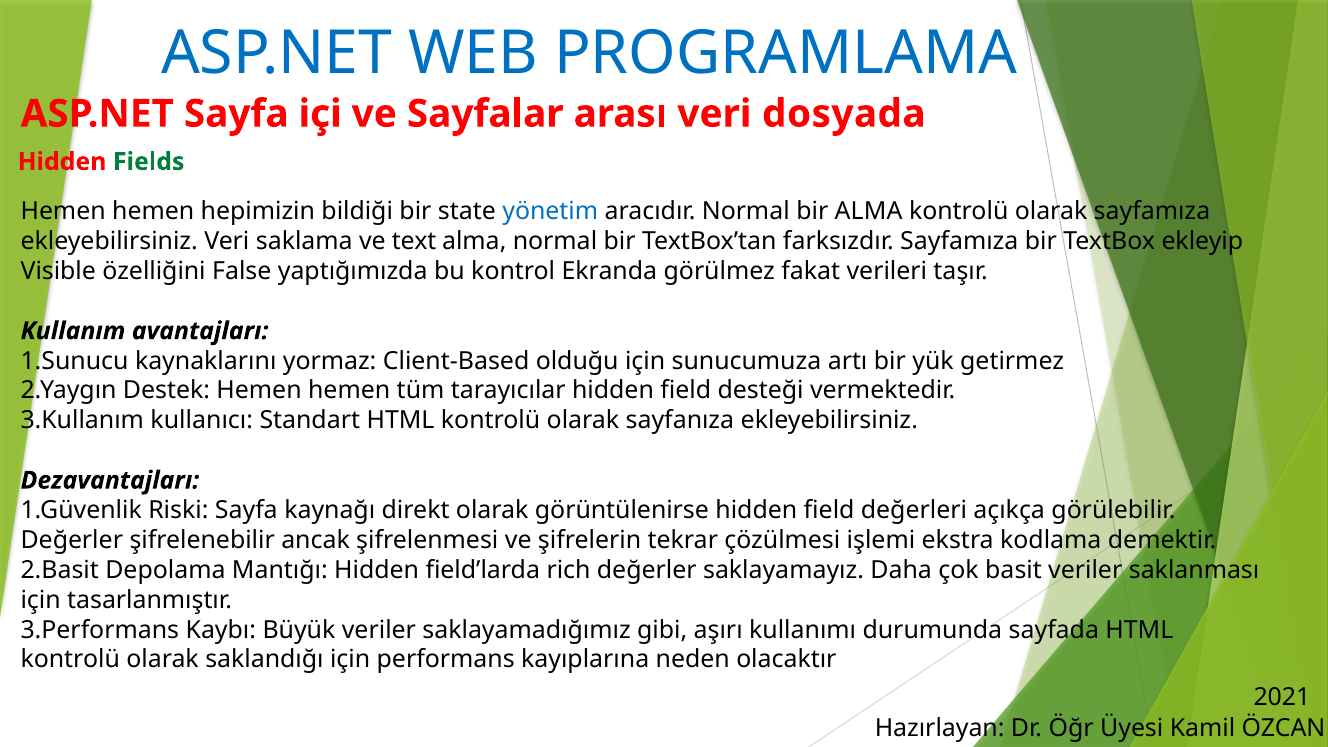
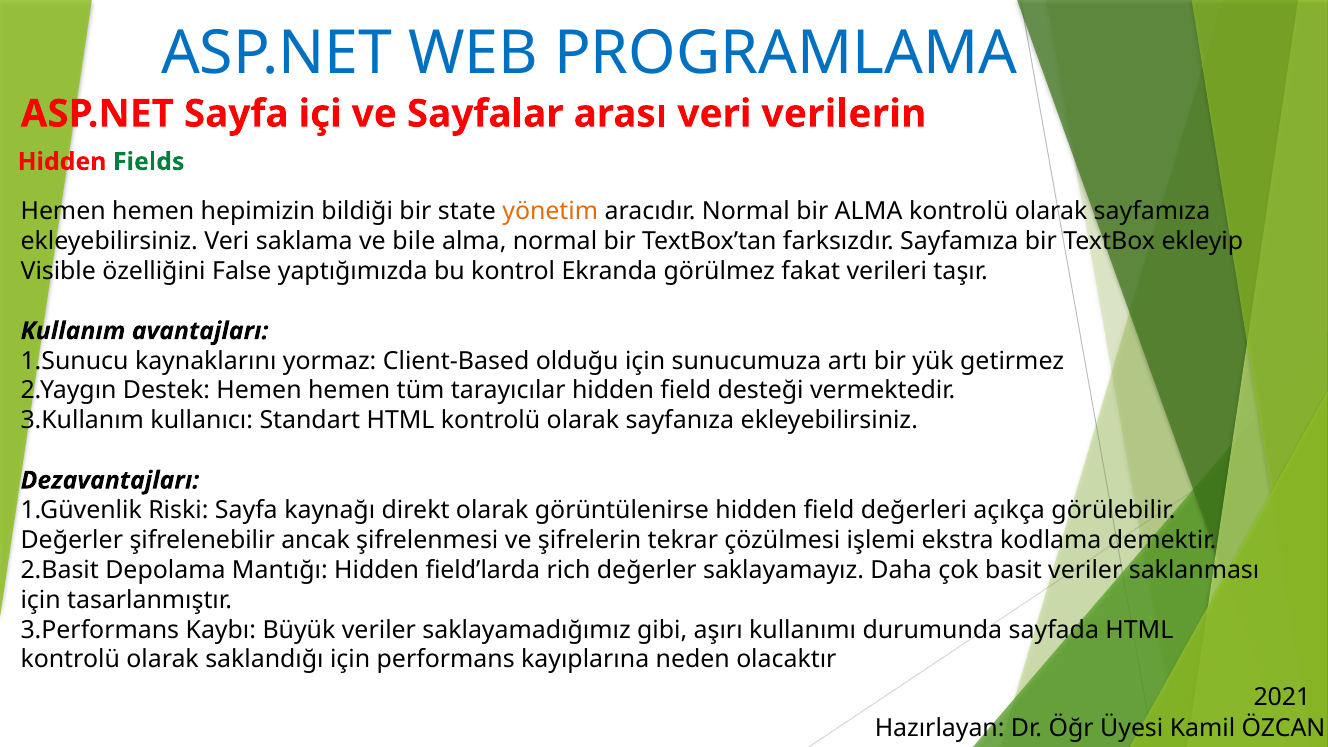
dosyada: dosyada -> verilerin (844, 114)
yönetim colour: blue -> orange (550, 211)
text: text -> bile (414, 241)
